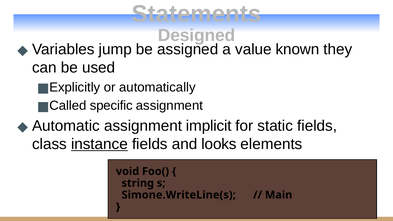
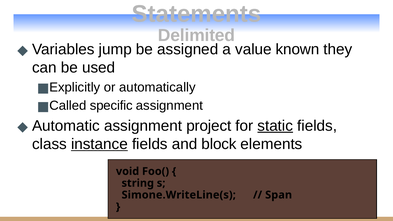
Designed: Designed -> Delimited (197, 35)
implicit: implicit -> project (209, 126)
static underline: none -> present (275, 126)
looks: looks -> block (219, 144)
Main: Main -> Span (279, 195)
